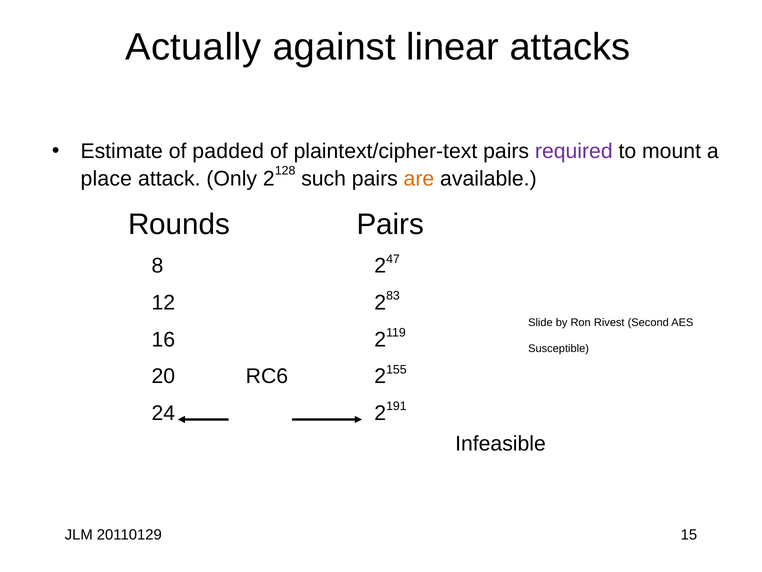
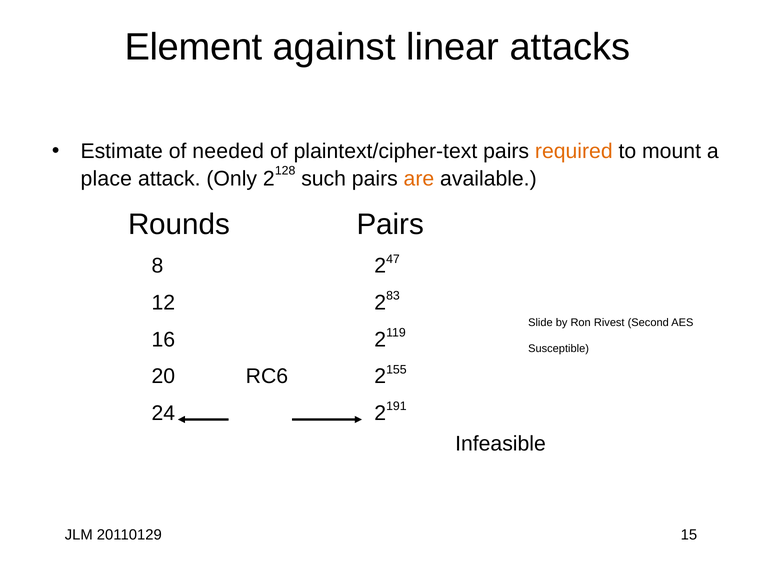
Actually: Actually -> Element (194, 47)
padded: padded -> needed (228, 151)
required colour: purple -> orange (574, 151)
